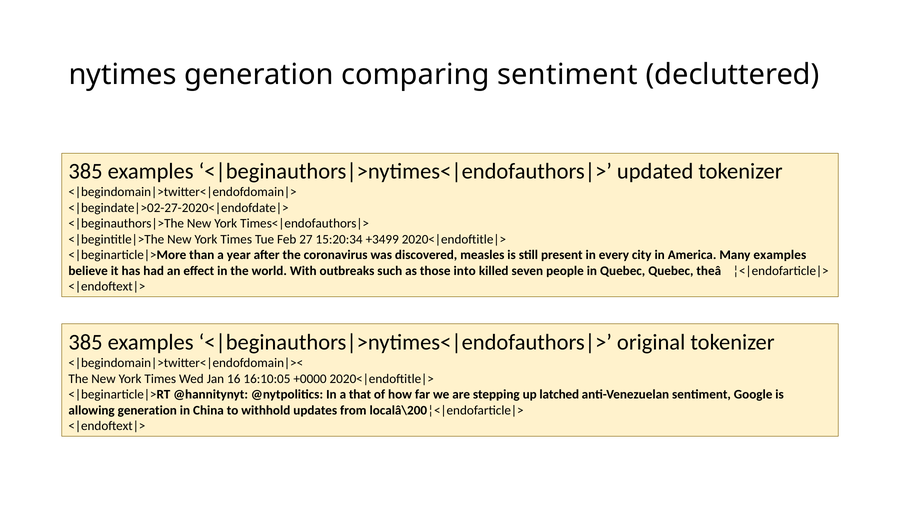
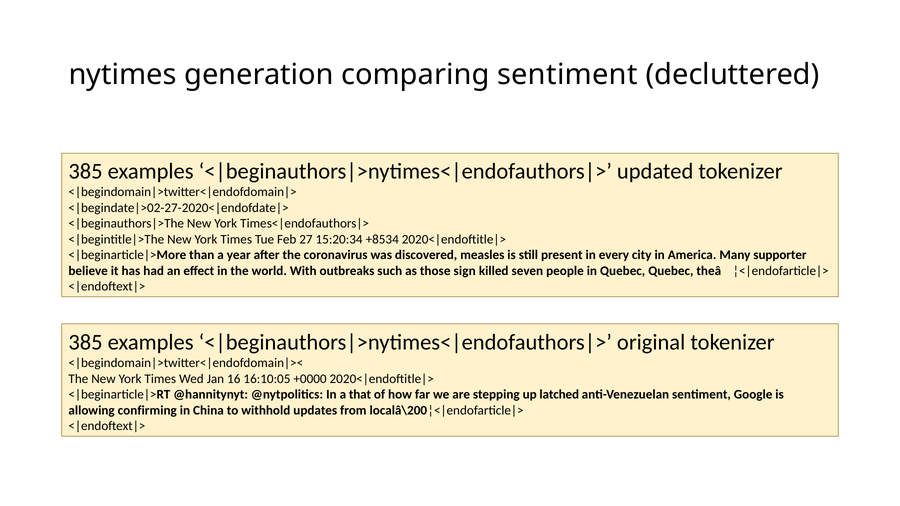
+3499: +3499 -> +8534 (382, 239)
Many examples: examples -> supporter (780, 255)
into: into -> sign (465, 271)
allowing generation: generation -> confirming (147, 410)
